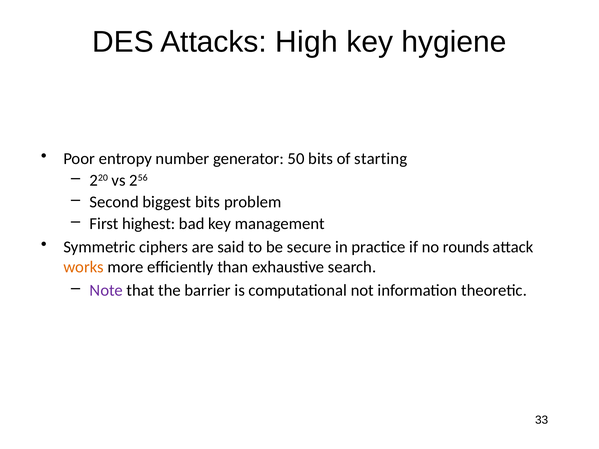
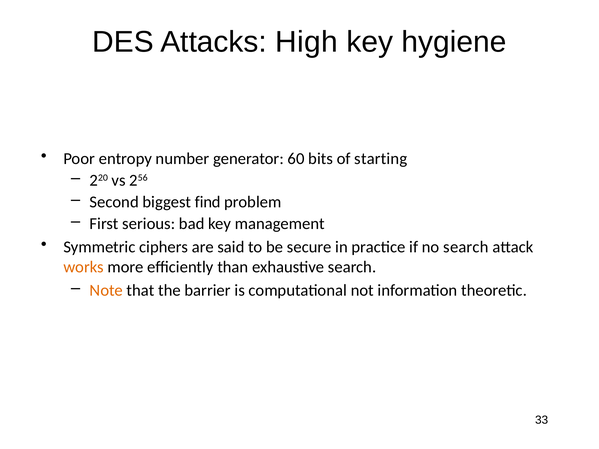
50: 50 -> 60 (296, 159)
biggest bits: bits -> find (208, 202)
highest: highest -> serious (149, 224)
no rounds: rounds -> search (466, 247)
Note colour: purple -> orange (106, 290)
